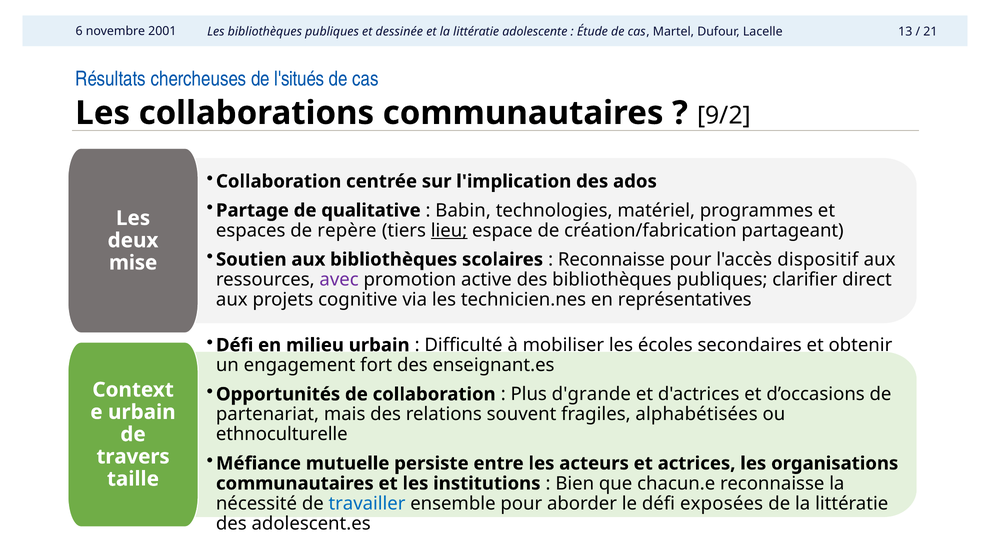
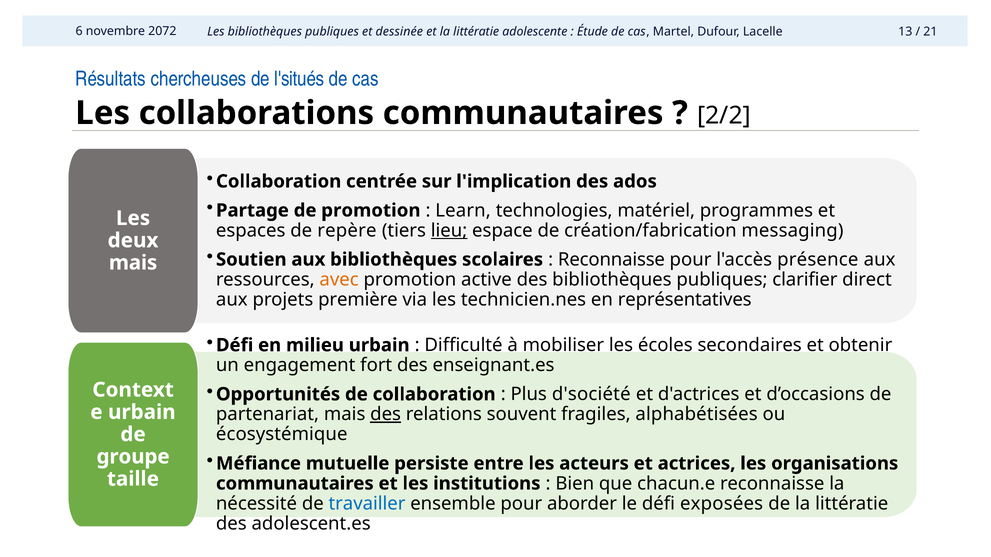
2001: 2001 -> 2072 (162, 31)
9/2: 9/2 -> 2/2 (724, 116)
de qualitative: qualitative -> promotion (371, 211)
Babin: Babin -> Learn (463, 211)
partageant: partageant -> messaging (792, 231)
dispositif: dispositif -> présence (818, 260)
mise: mise -> mais (133, 263)
avec colour: purple -> orange (339, 280)
cognitive: cognitive -> première (358, 300)
d'grande: d'grande -> d'société (591, 395)
des underline: none -> present (386, 415)
ethnoculturelle: ethnoculturelle -> écosystémique (282, 435)
travers: travers -> groupe (133, 457)
